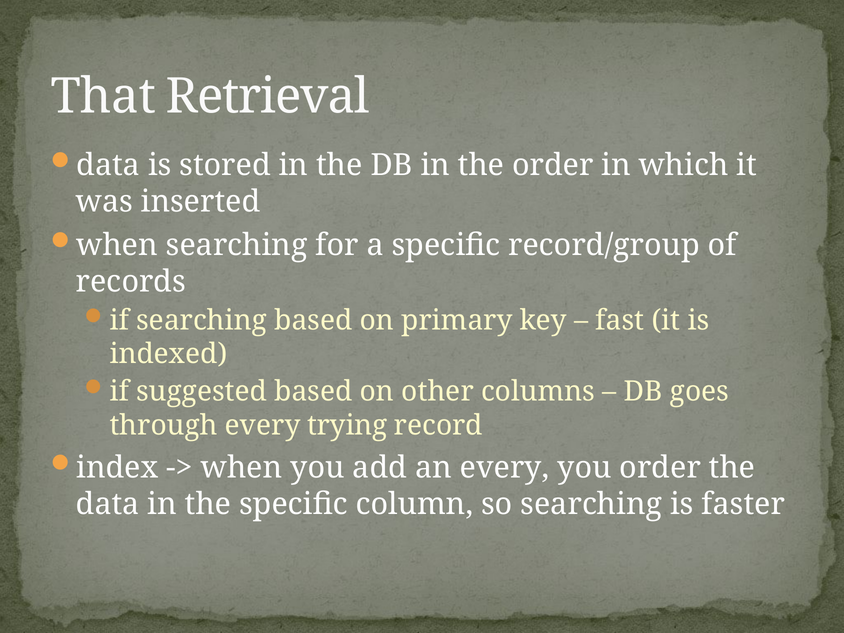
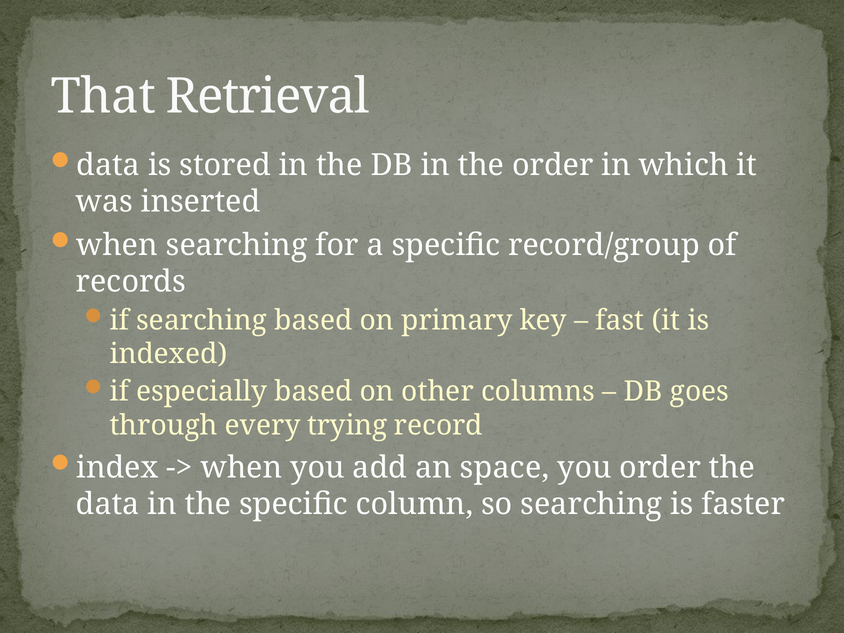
suggested: suggested -> especially (202, 391)
an every: every -> space (504, 468)
